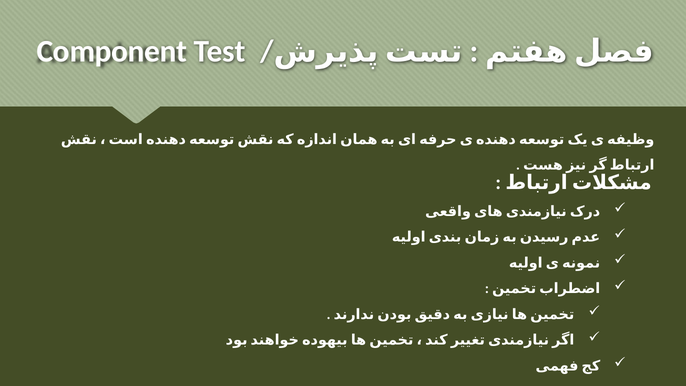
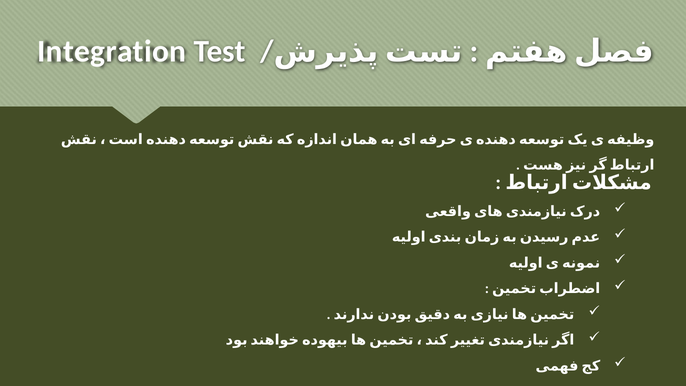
Component: Component -> Integration (112, 52)
